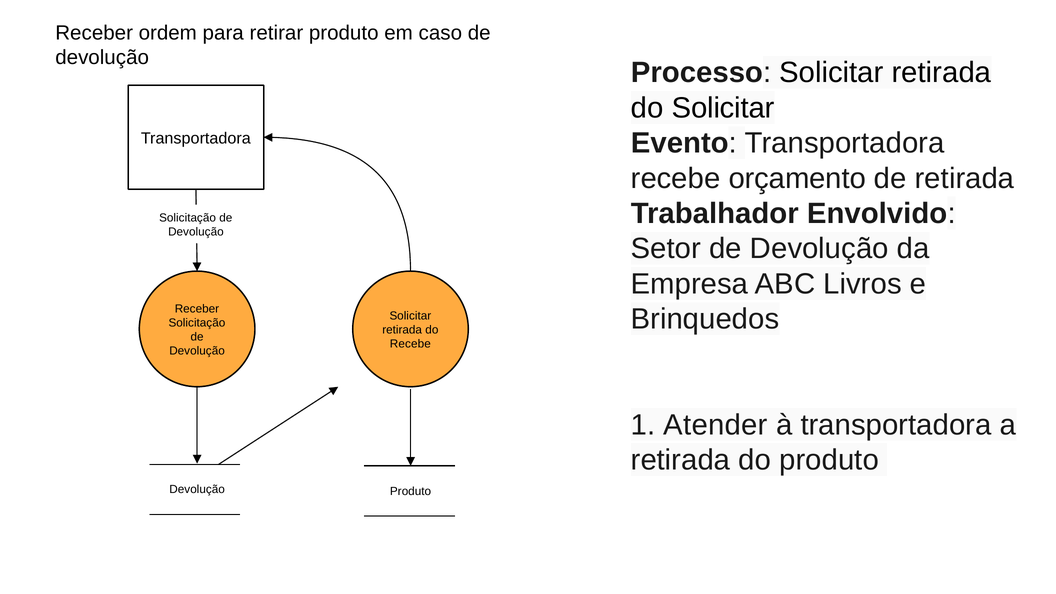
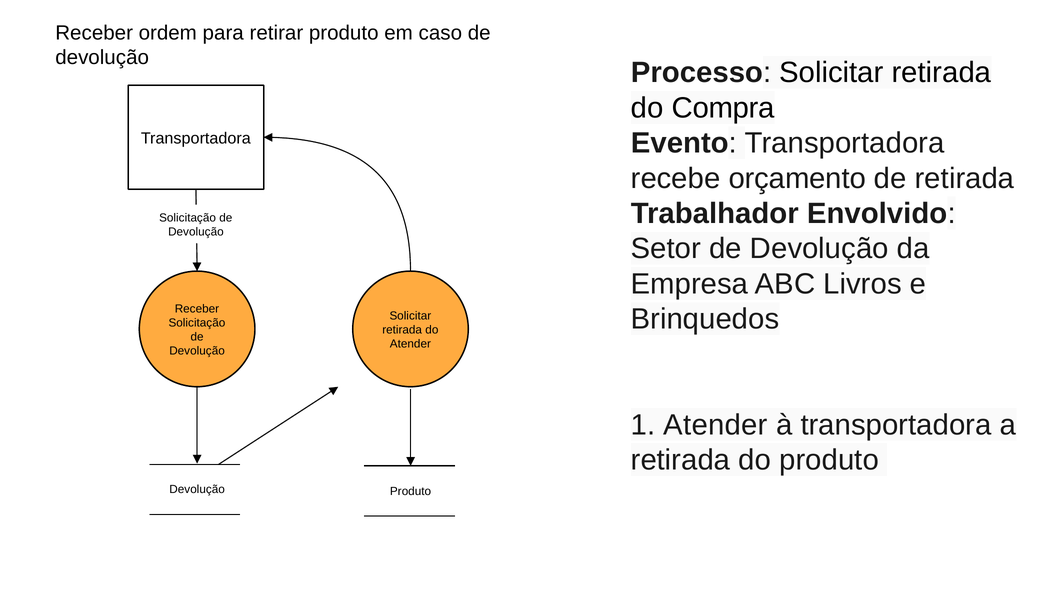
do Solicitar: Solicitar -> Compra (723, 108)
Recebe: Recebe -> Atender (410, 344)
